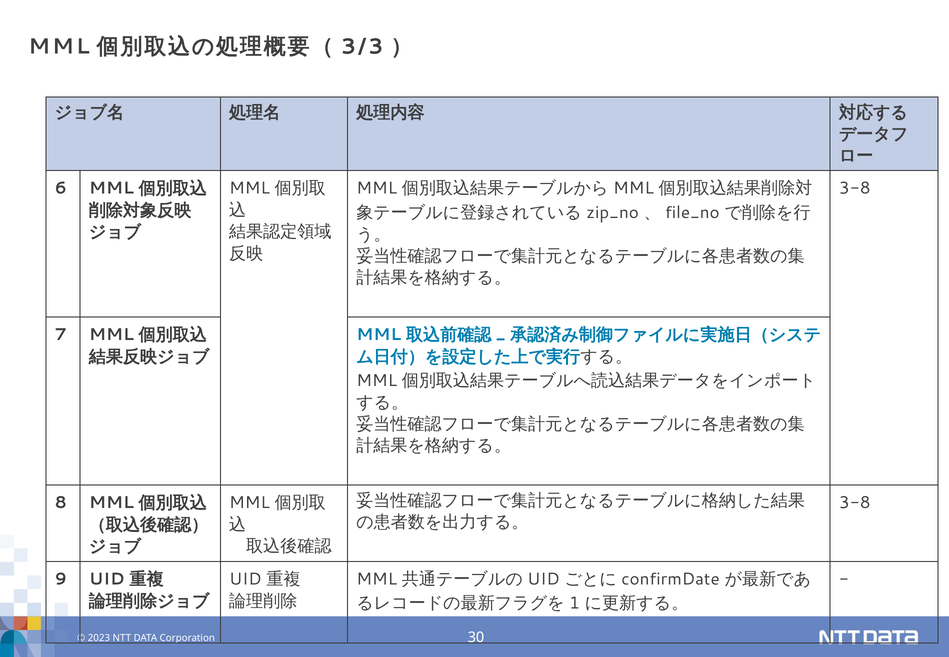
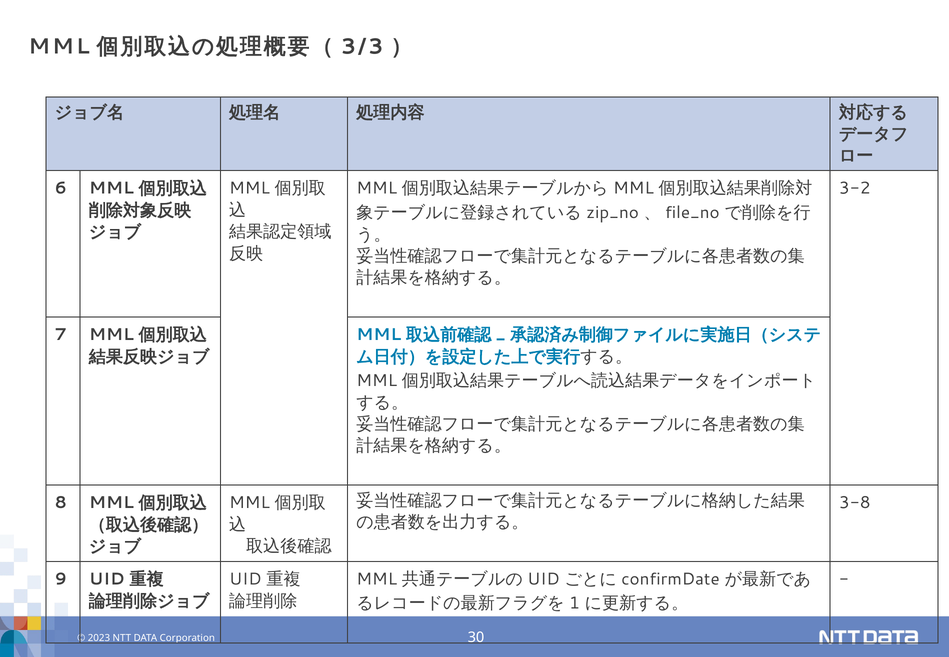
3-8: 3-8 -> 3-2 (855, 188)
